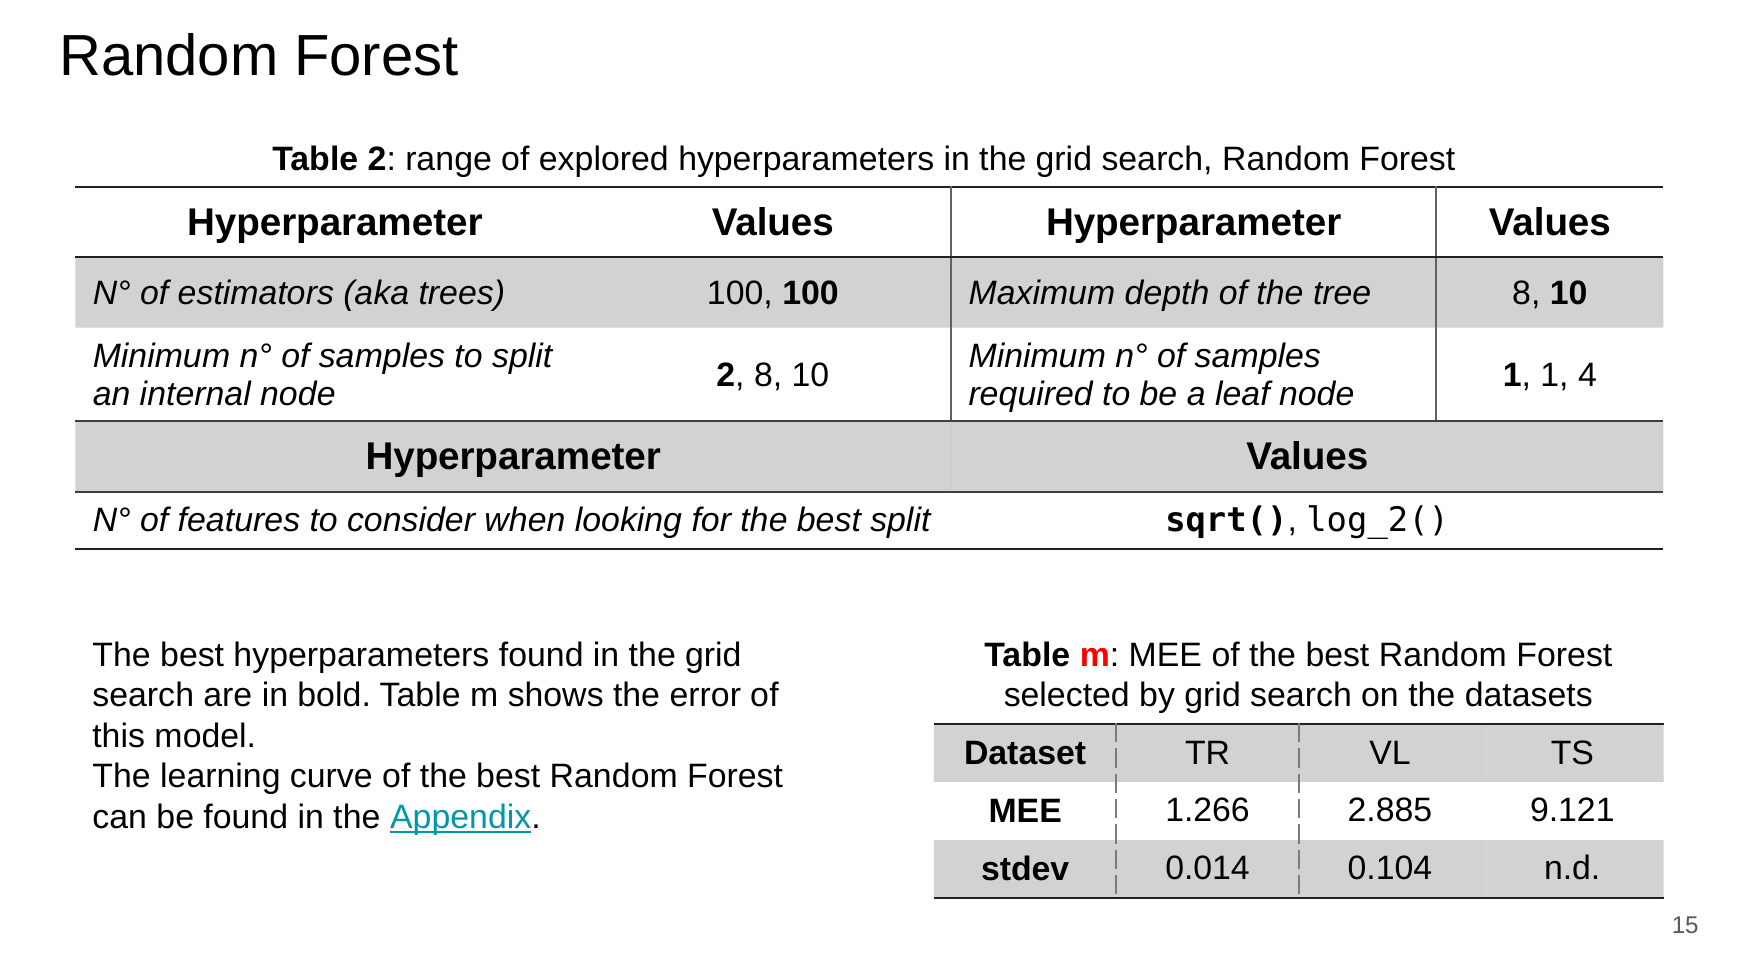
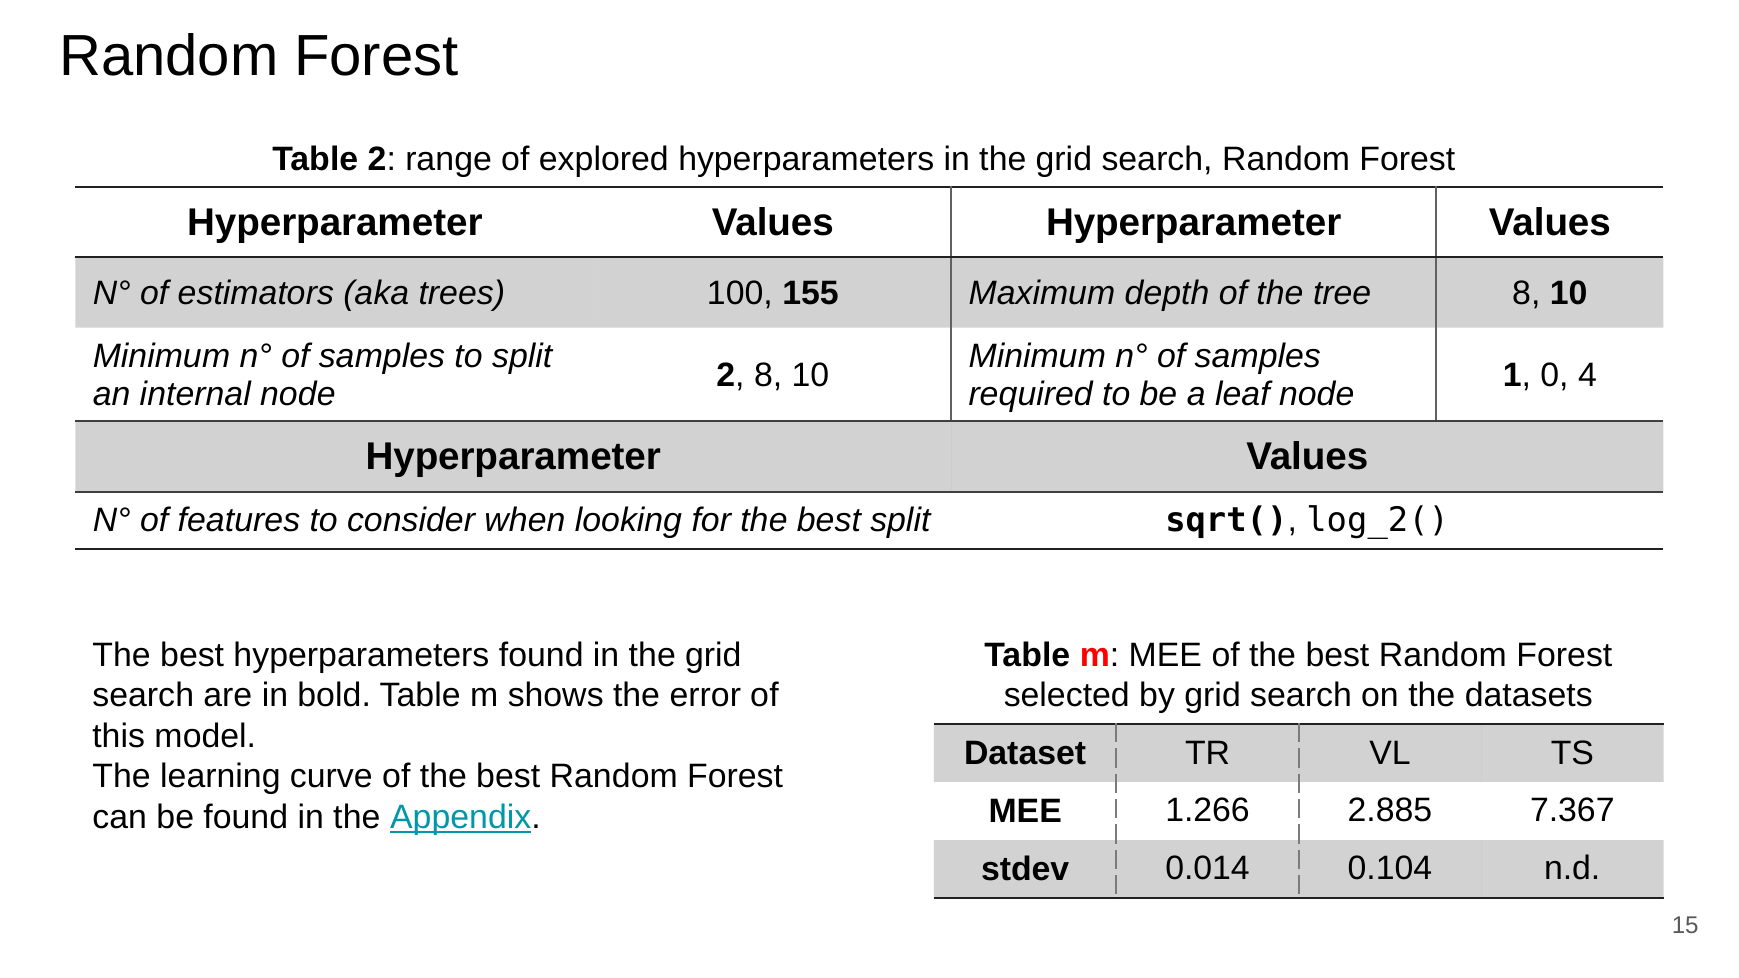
100 100: 100 -> 155 (811, 293)
1 1: 1 -> 0 (1554, 375)
9.121: 9.121 -> 7.367 (1572, 810)
